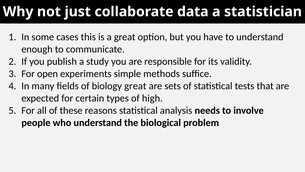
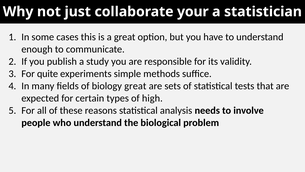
data: data -> your (193, 12)
open: open -> quite (48, 74)
